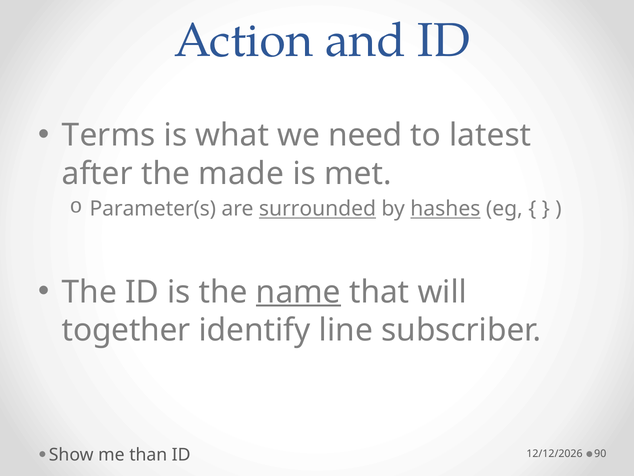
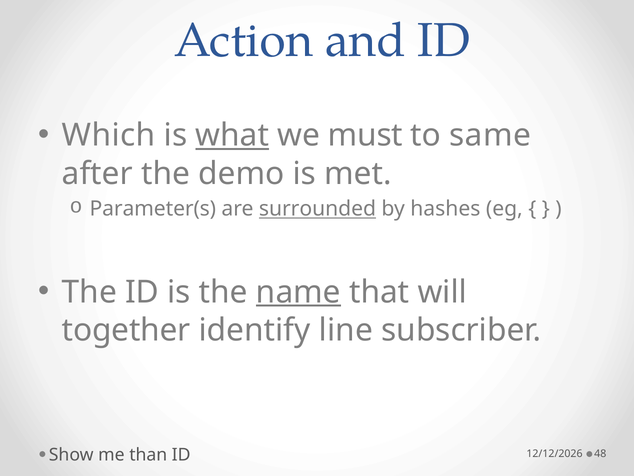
Terms: Terms -> Which (109, 135)
what underline: none -> present (232, 135)
need: need -> must (365, 135)
latest: latest -> same (490, 135)
made: made -> demo (241, 173)
hashes underline: present -> none (445, 209)
90: 90 -> 48 (600, 453)
